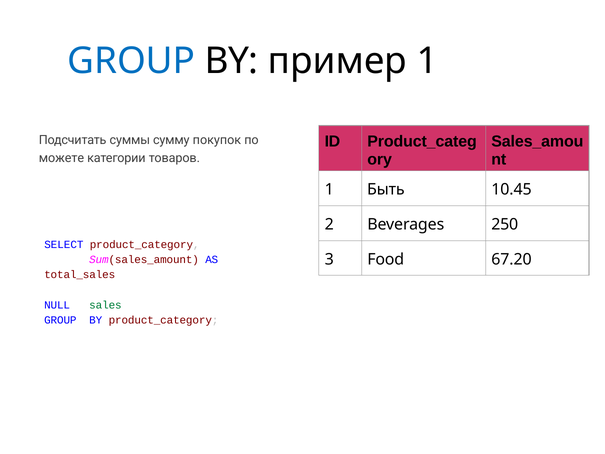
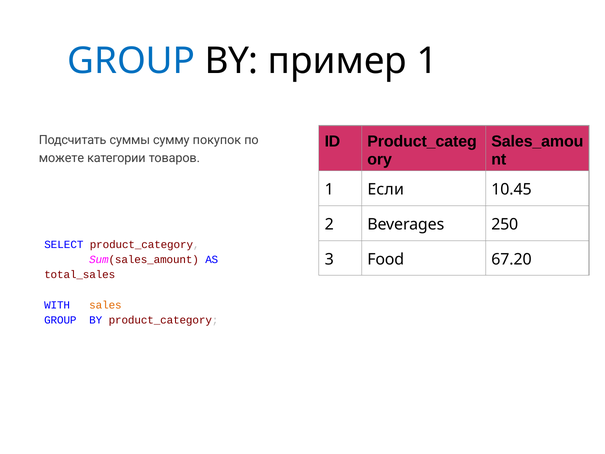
Быть: Быть -> Если (386, 189)
NULL: NULL -> WITH (57, 305)
sales colour: green -> orange (105, 305)
